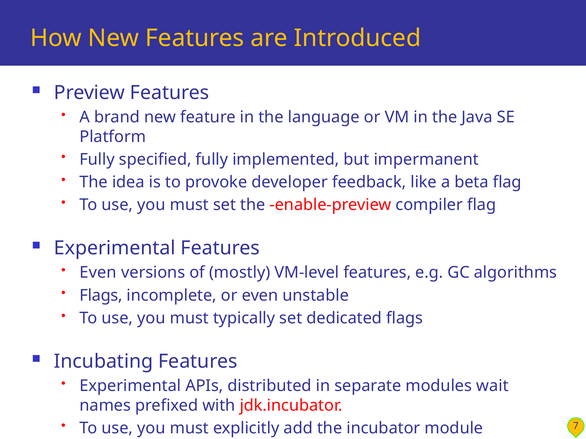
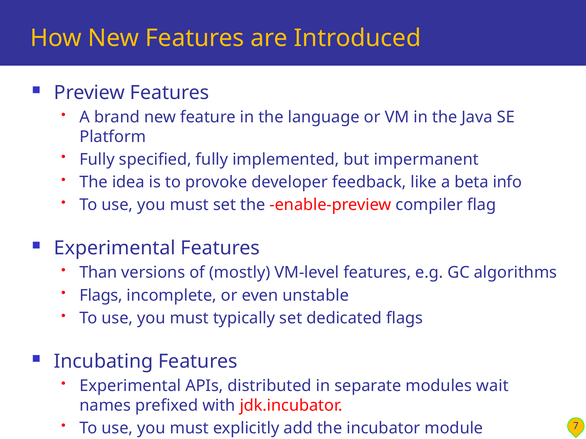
beta flag: flag -> info (507, 182)
Even: Even -> Than (98, 273)
